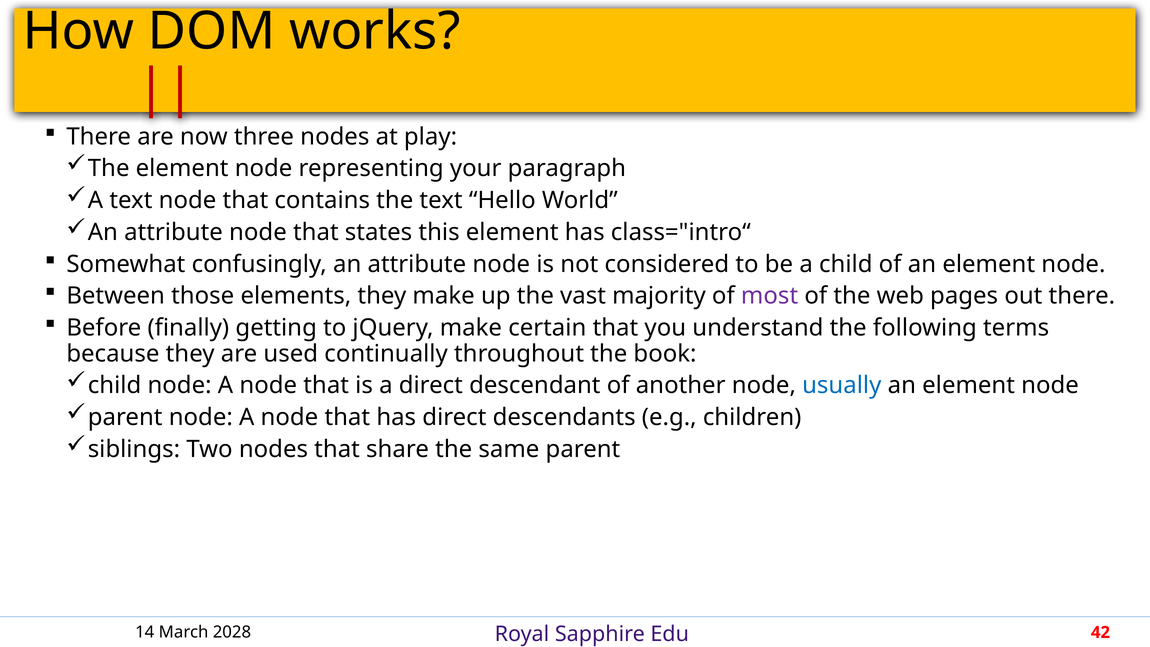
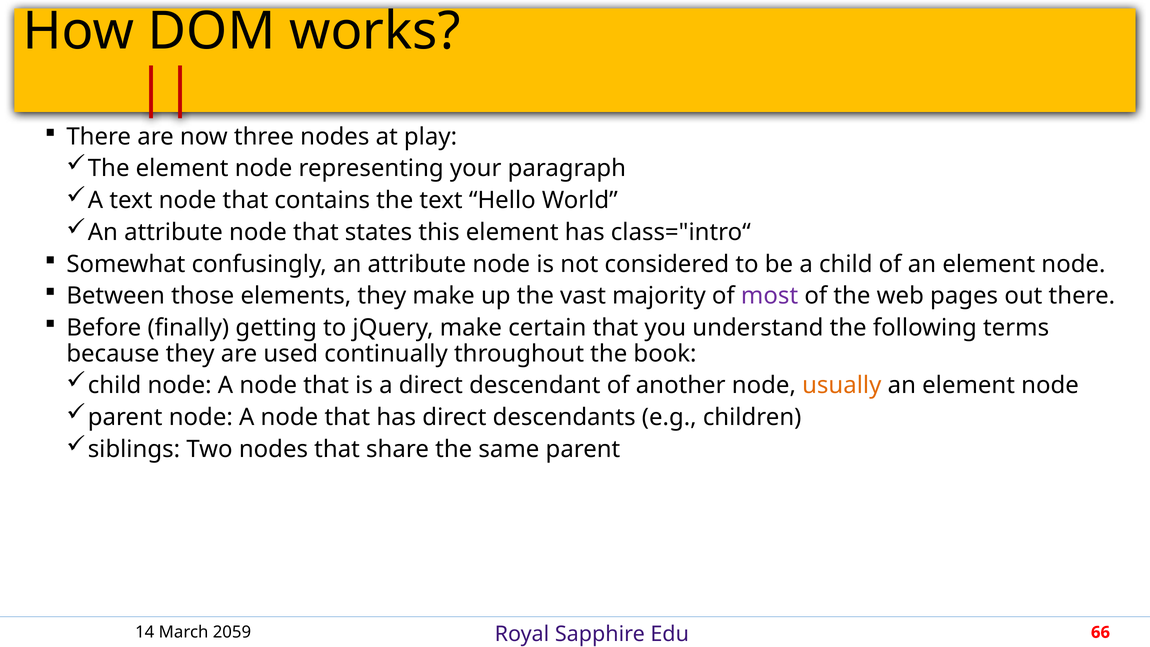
usually colour: blue -> orange (842, 386)
2028: 2028 -> 2059 (232, 632)
42: 42 -> 66 (1101, 632)
